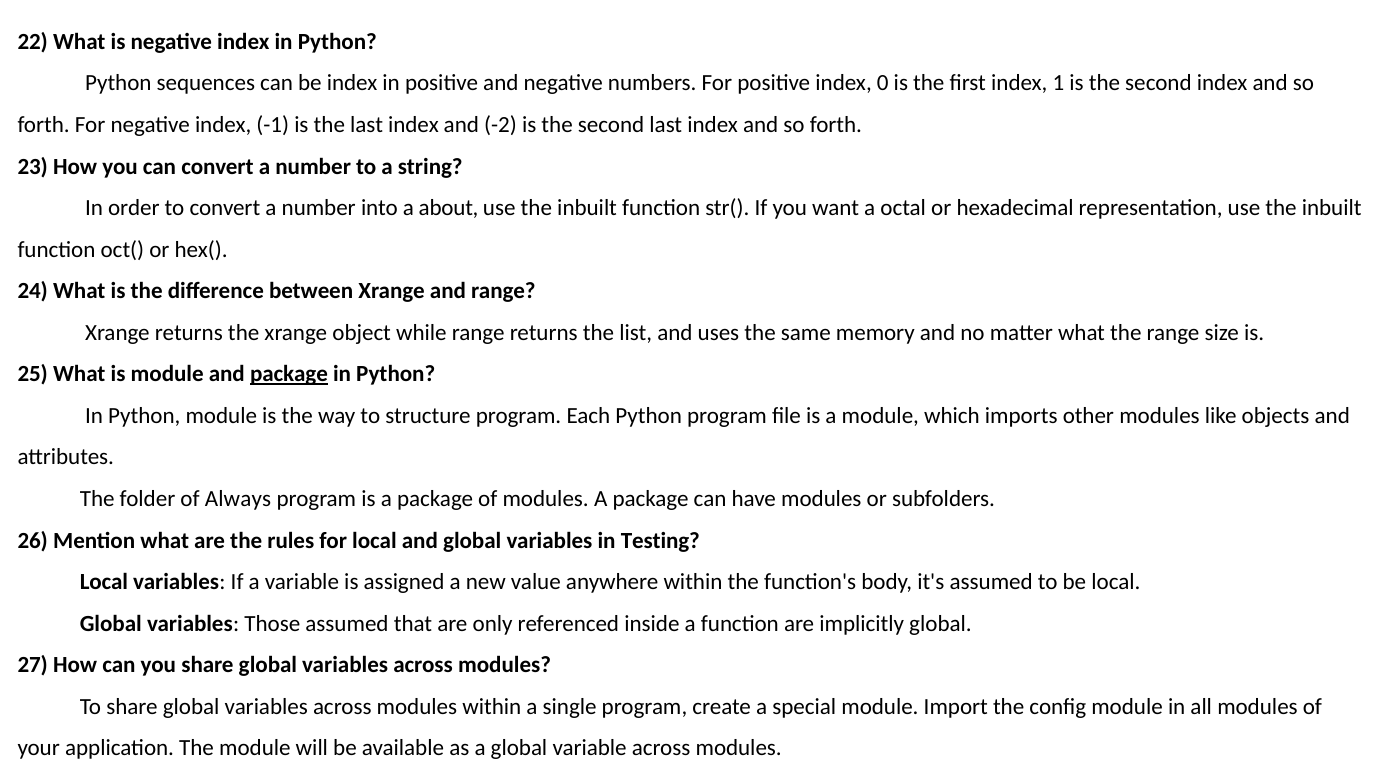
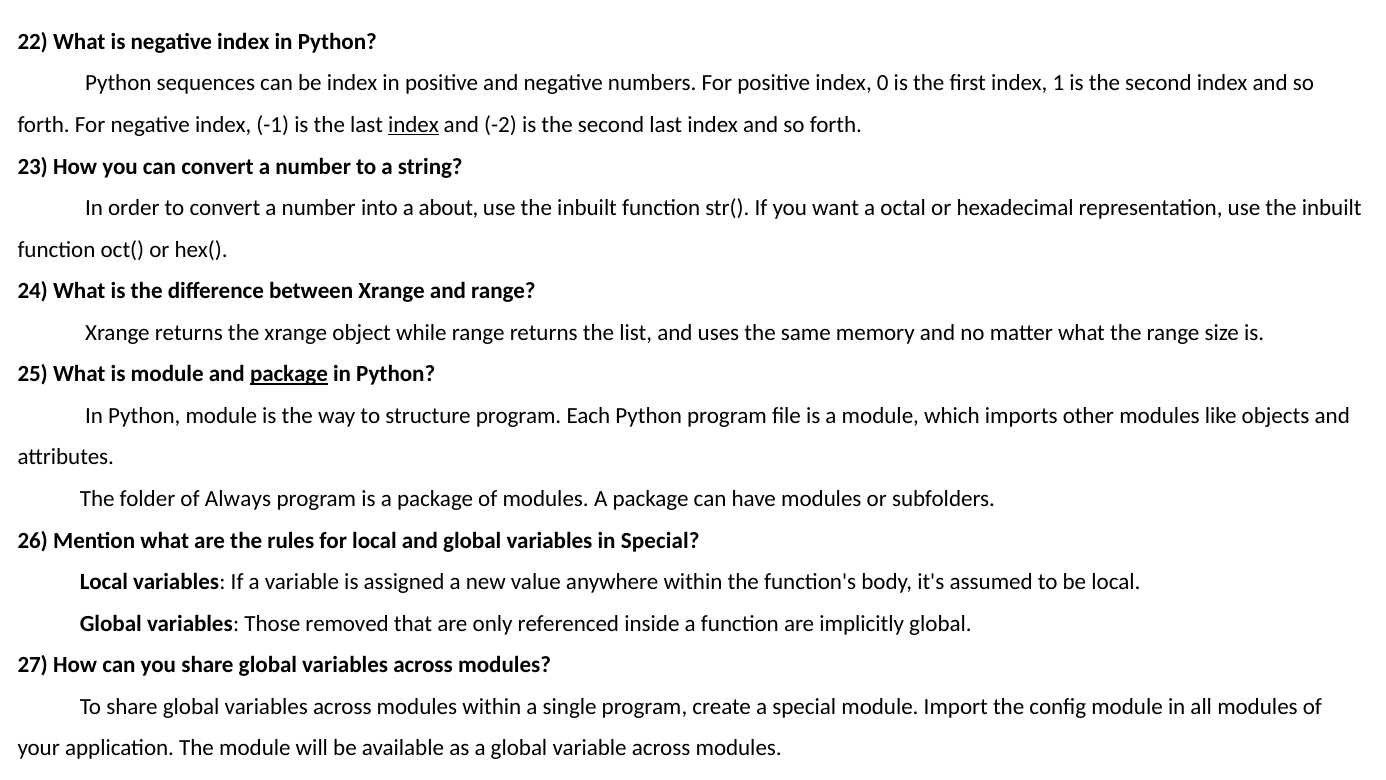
index underline: none -> present (413, 125)
in Testing: Testing -> Special (660, 540)
Those assumed: assumed -> removed (347, 623)
